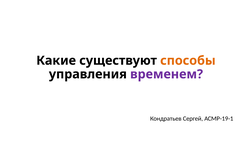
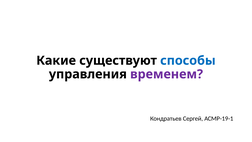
способы colour: orange -> blue (188, 60)
